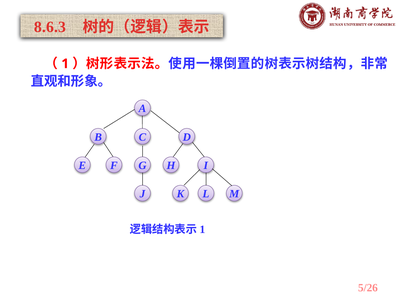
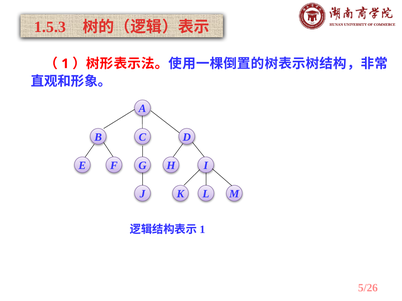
8.6.3: 8.6.3 -> 1.5.3 (50, 27)
